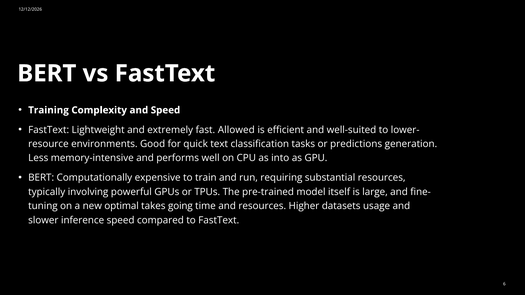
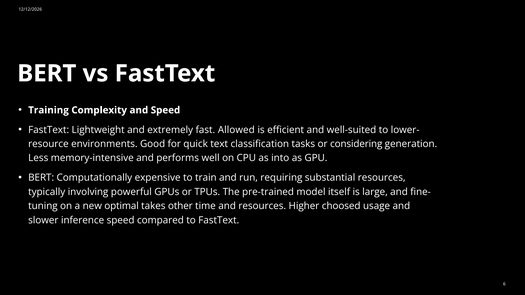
predictions: predictions -> considering (356, 144)
going: going -> other (180, 206)
datasets: datasets -> choosed (341, 206)
